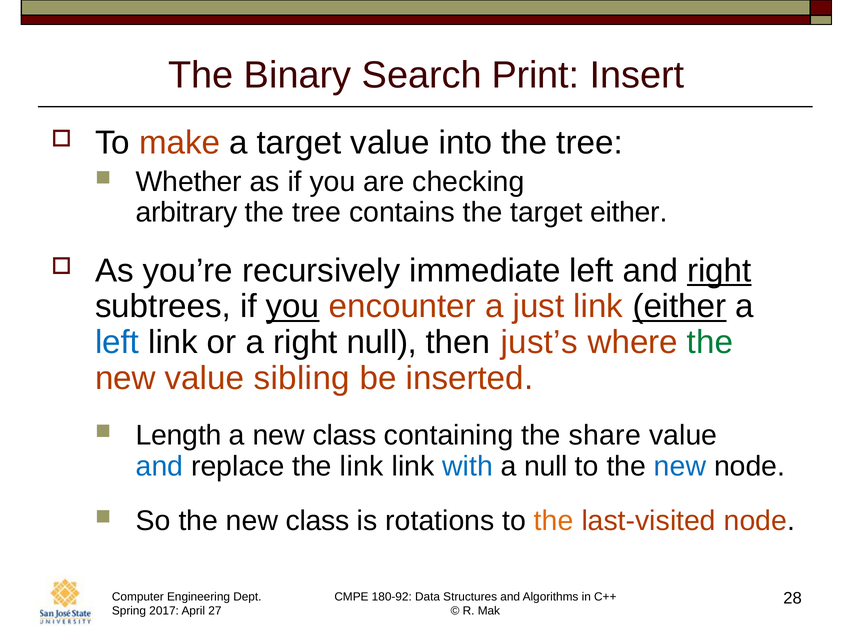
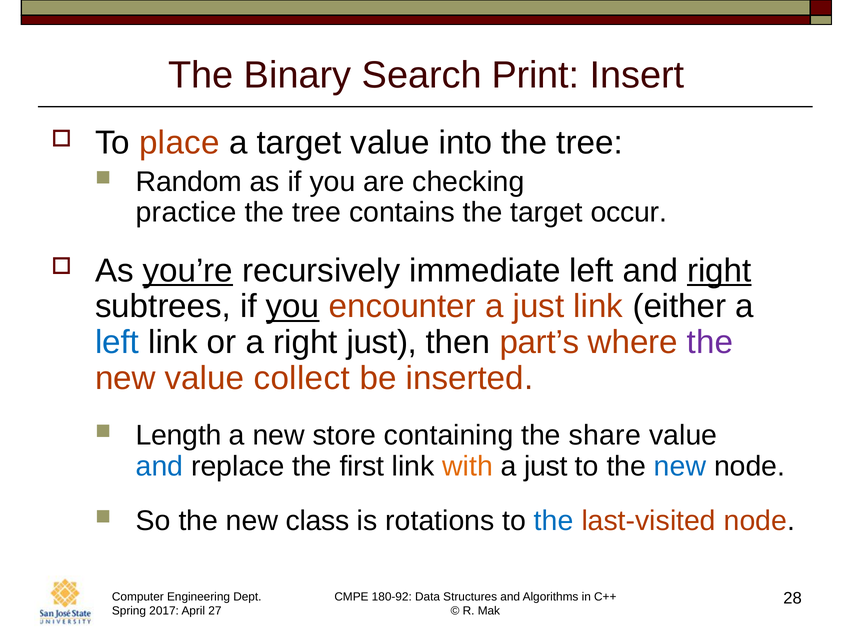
make: make -> place (179, 143)
Whether: Whether -> Random (189, 182)
arbitrary: arbitrary -> practice (186, 212)
target either: either -> occur (629, 212)
you’re underline: none -> present (188, 271)
either underline: present -> none (679, 306)
right null: null -> just (382, 342)
just’s: just’s -> part’s (539, 342)
the colour: green -> purple (710, 342)
sibling: sibling -> collect (302, 378)
a new class: class -> store (344, 435)
the link: link -> first (362, 466)
with colour: blue -> orange (468, 466)
null: null -> just (546, 466)
the colour: orange -> blue (554, 521)
